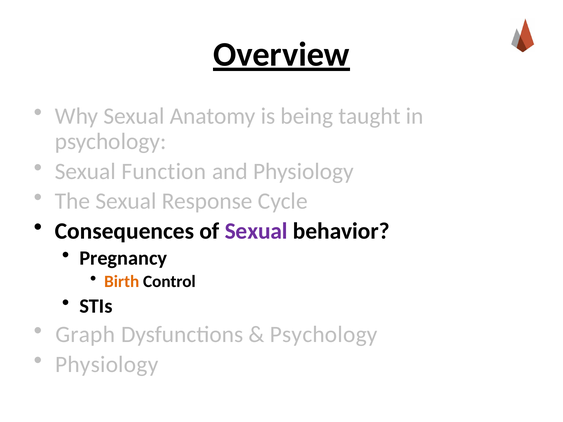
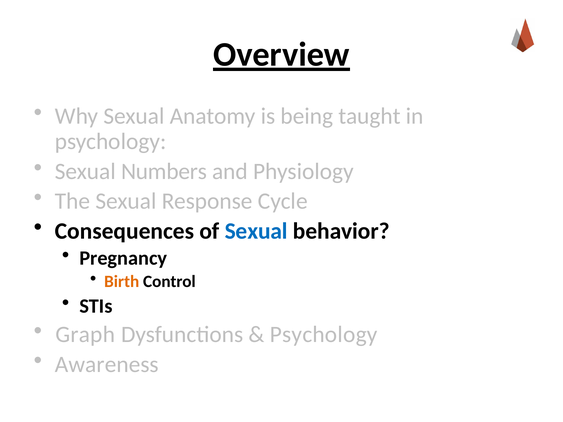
Function: Function -> Numbers (164, 171)
Sexual colour: purple -> blue (256, 231)
Physiology: Physiology -> Awareness (107, 365)
